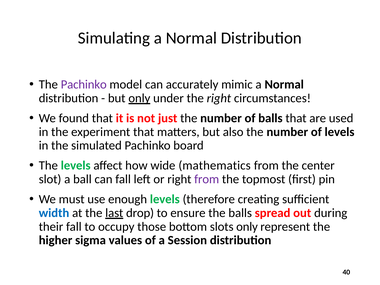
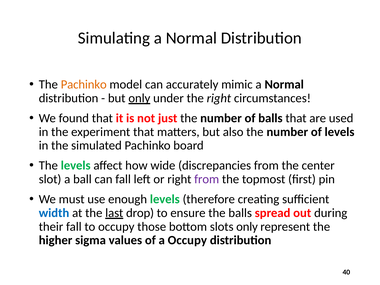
Pachinko colour: purple -> orange (84, 85)
mathematics: mathematics -> discrepancies (215, 166)
a Session: Session -> Occupy (187, 240)
